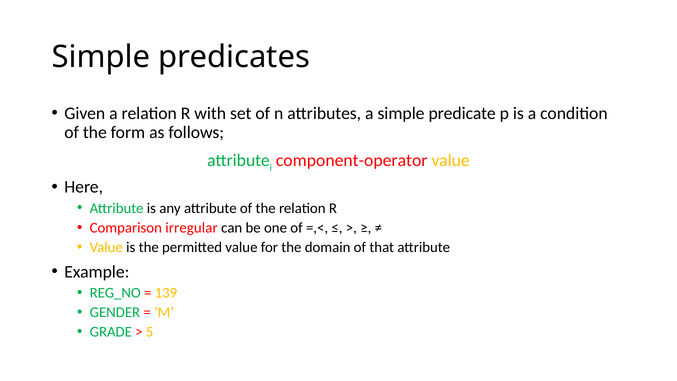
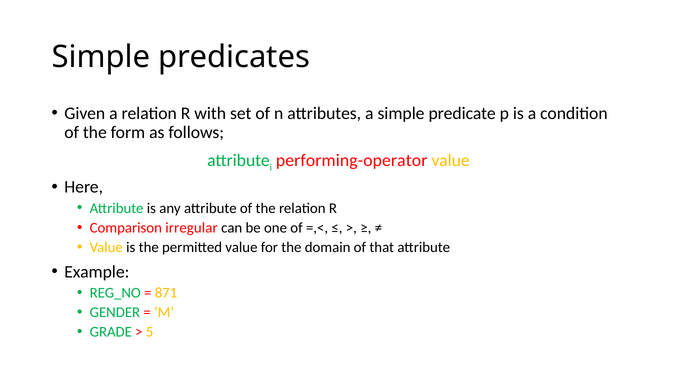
component-operator: component-operator -> performing-operator (352, 160)
139: 139 -> 871 (166, 293)
